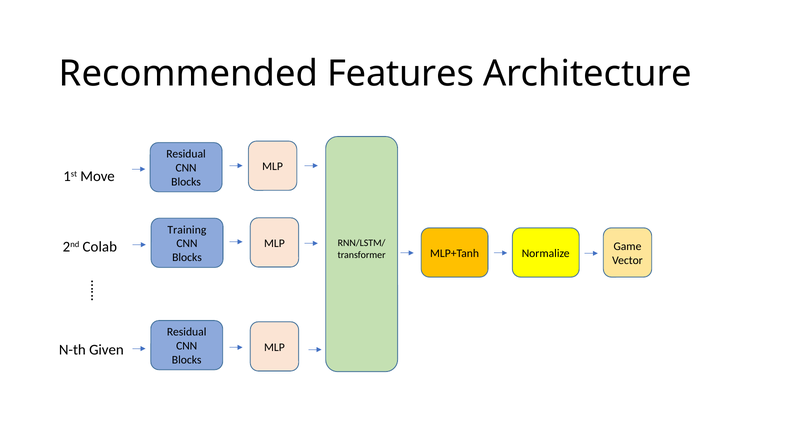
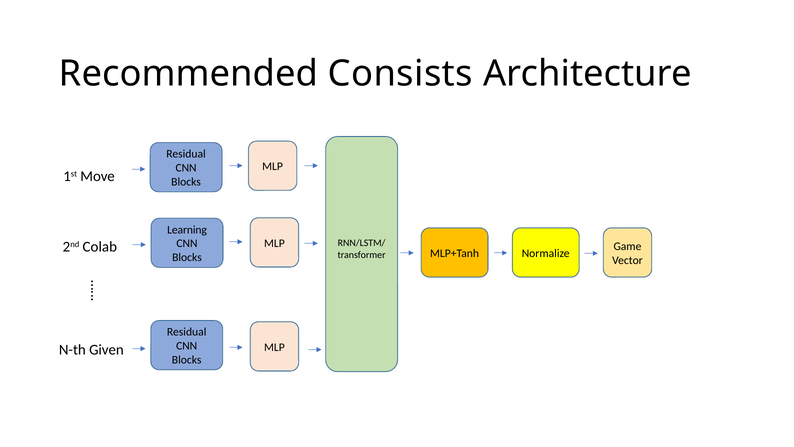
Features: Features -> Consists (400, 74)
Training: Training -> Learning (187, 230)
